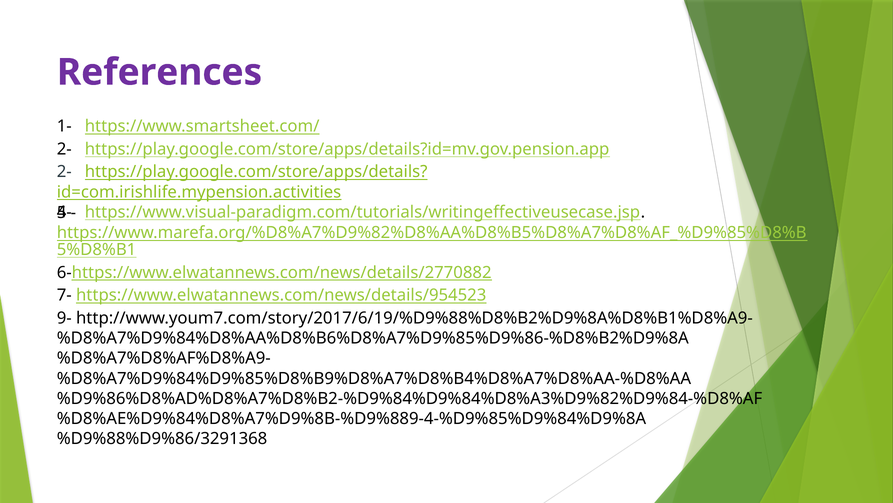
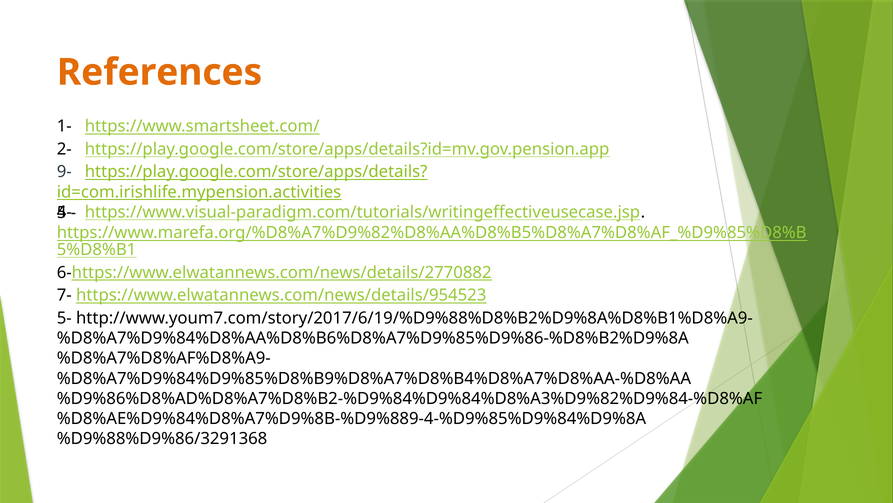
References colour: purple -> orange (159, 72)
2-: 2- -> 9- (64, 172)
9-: 9- -> 5- (64, 318)
